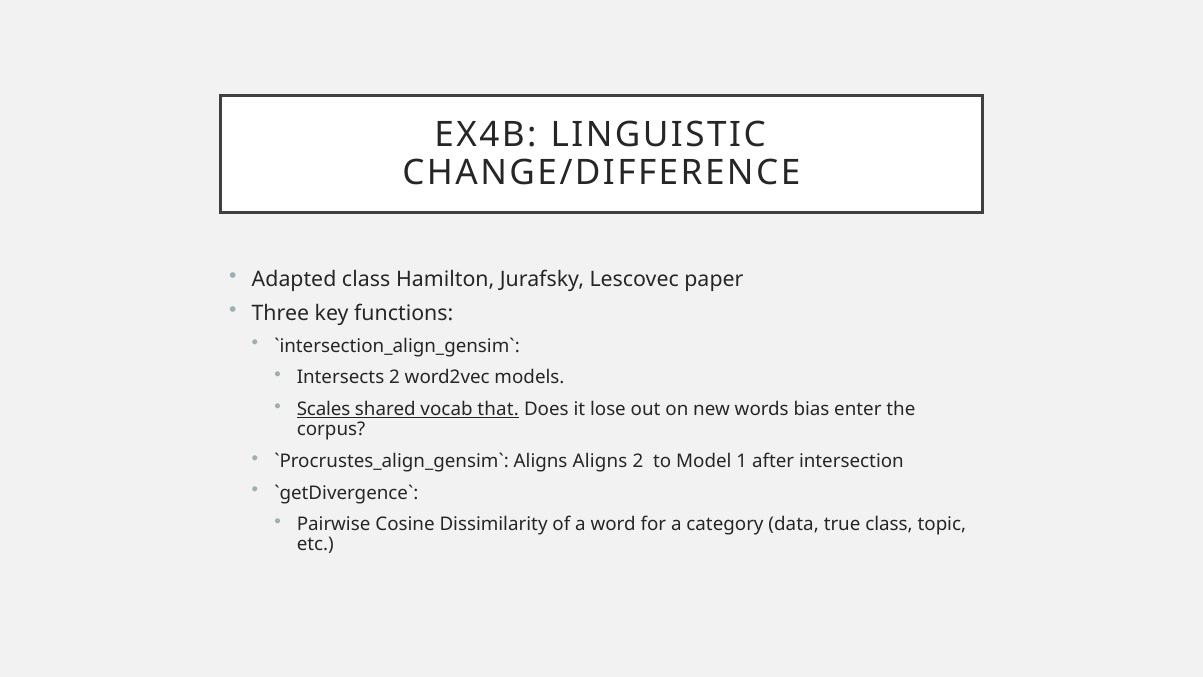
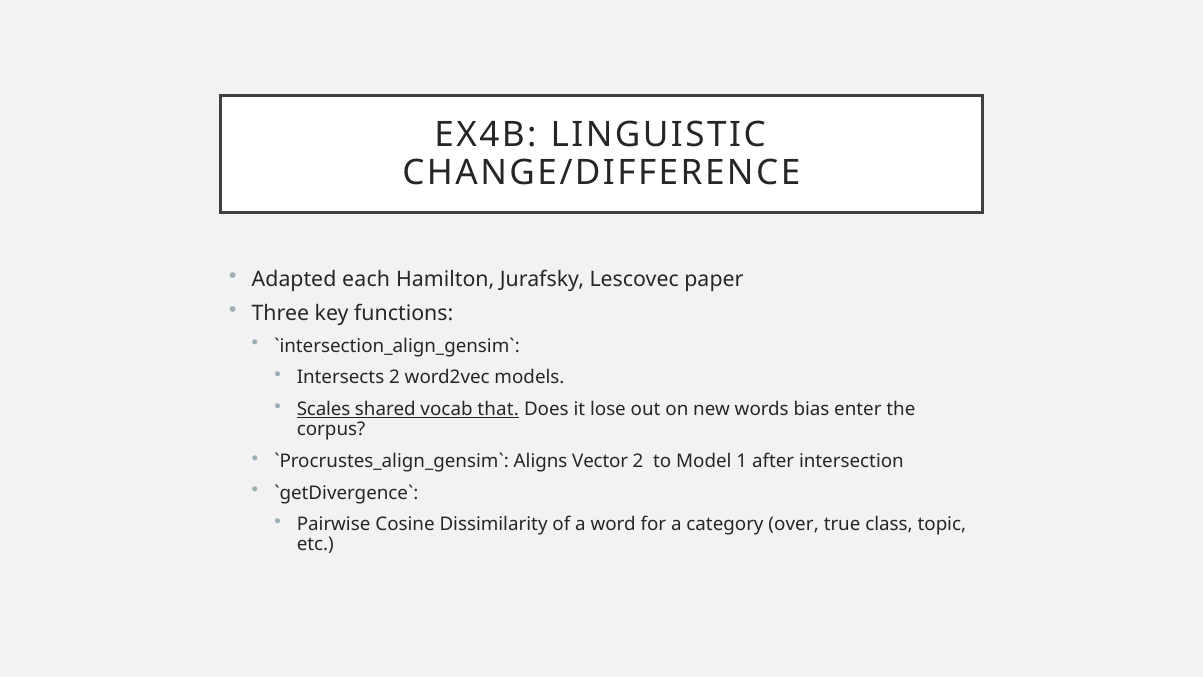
Adapted class: class -> each (366, 279)
Aligns Aligns: Aligns -> Vector (600, 461)
data: data -> over (794, 524)
